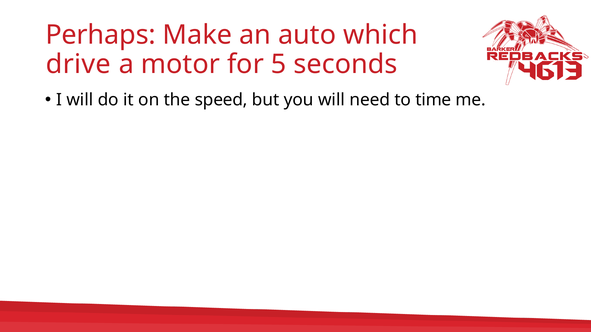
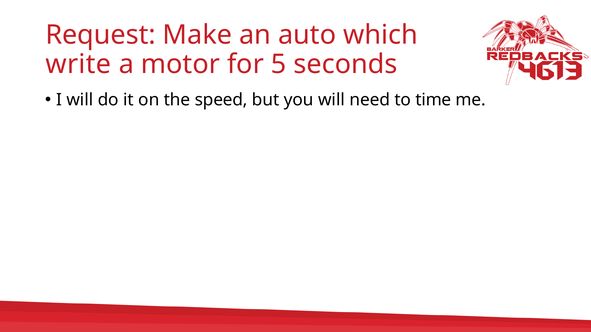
Perhaps: Perhaps -> Request (100, 35)
drive: drive -> write (78, 64)
